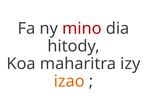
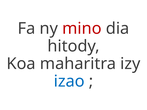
izao colour: orange -> blue (69, 81)
